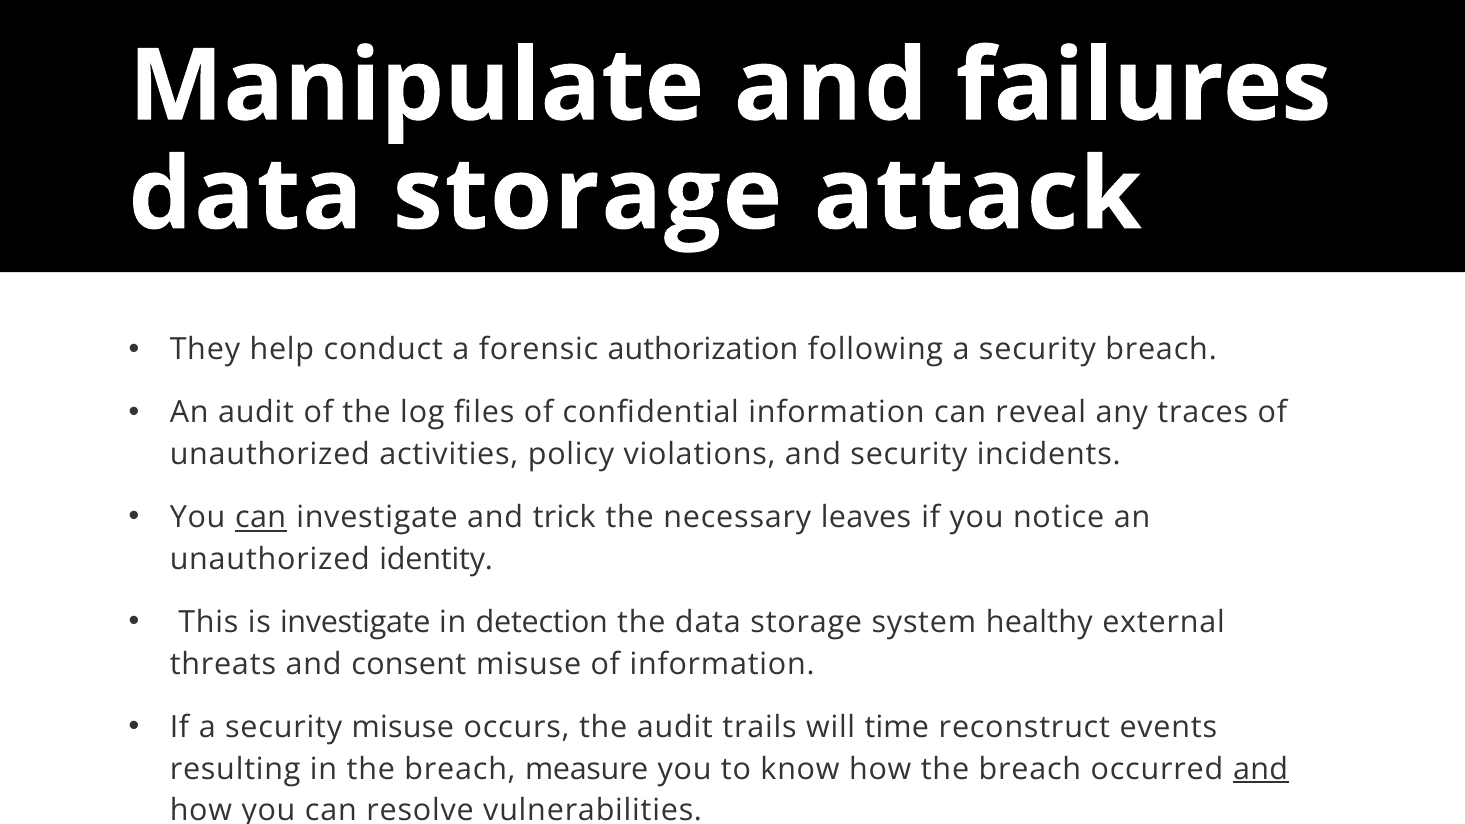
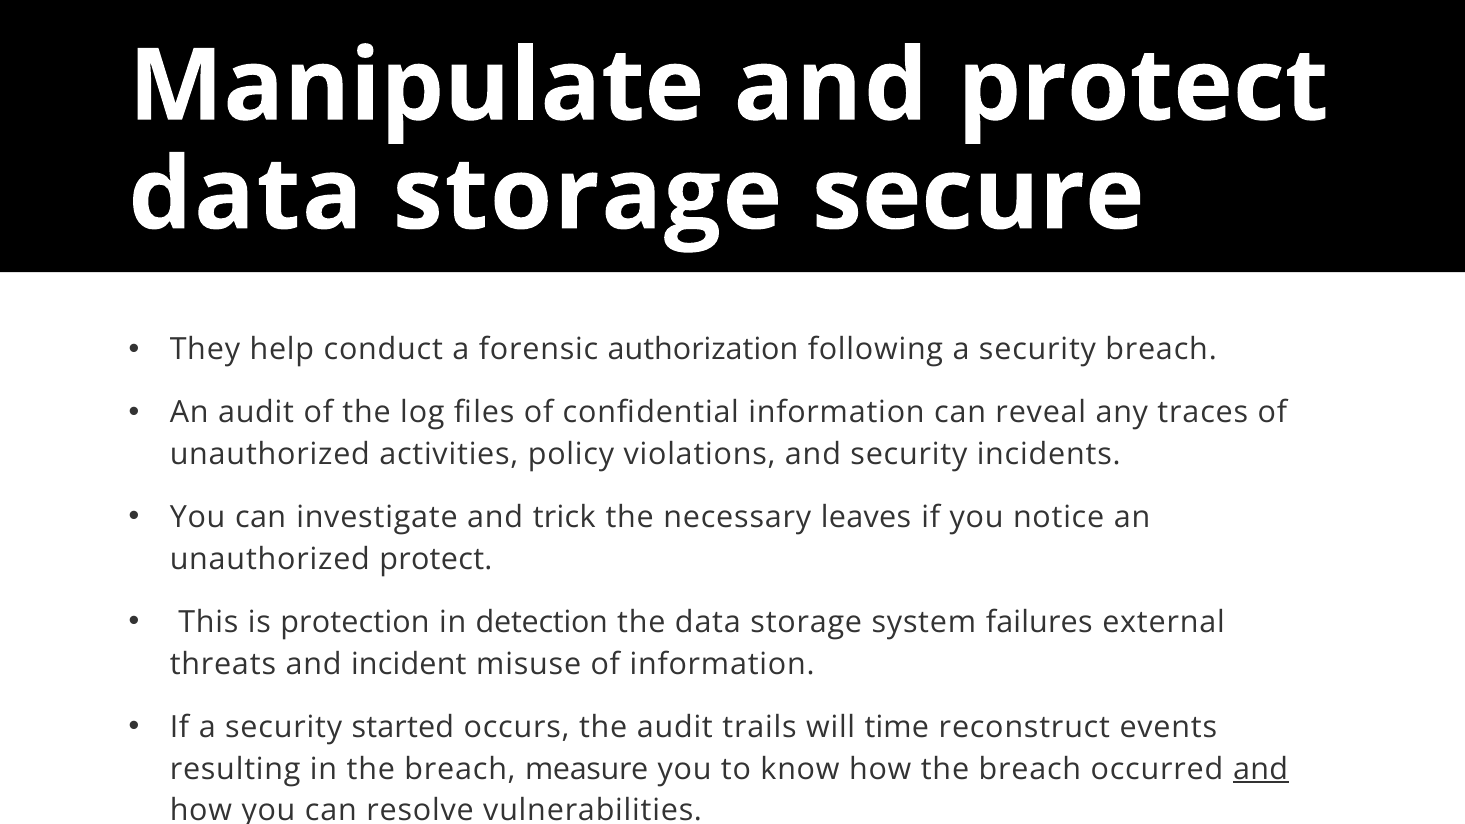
and failures: failures -> protect (1143, 86)
attack: attack -> secure (978, 195)
can underline: present -> none (261, 518)
unauthorized identity: identity -> protect (436, 559)
is investigate: investigate -> protection (355, 623)
healthy: healthy -> failures (1039, 623)
consent: consent -> incident (409, 664)
security misuse: misuse -> started (403, 727)
